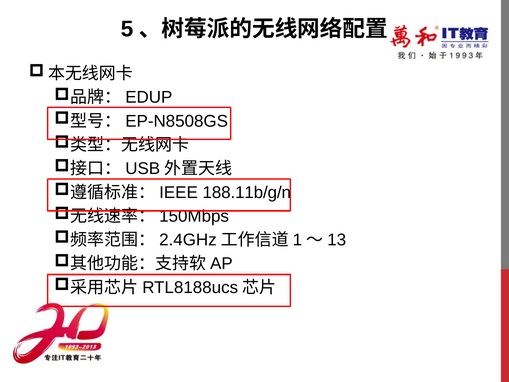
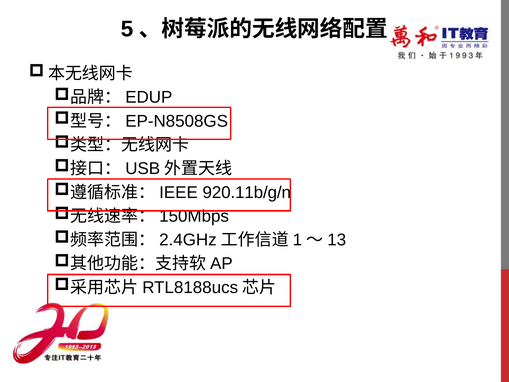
188.11b/g/n: 188.11b/g/n -> 920.11b/g/n (247, 192)
